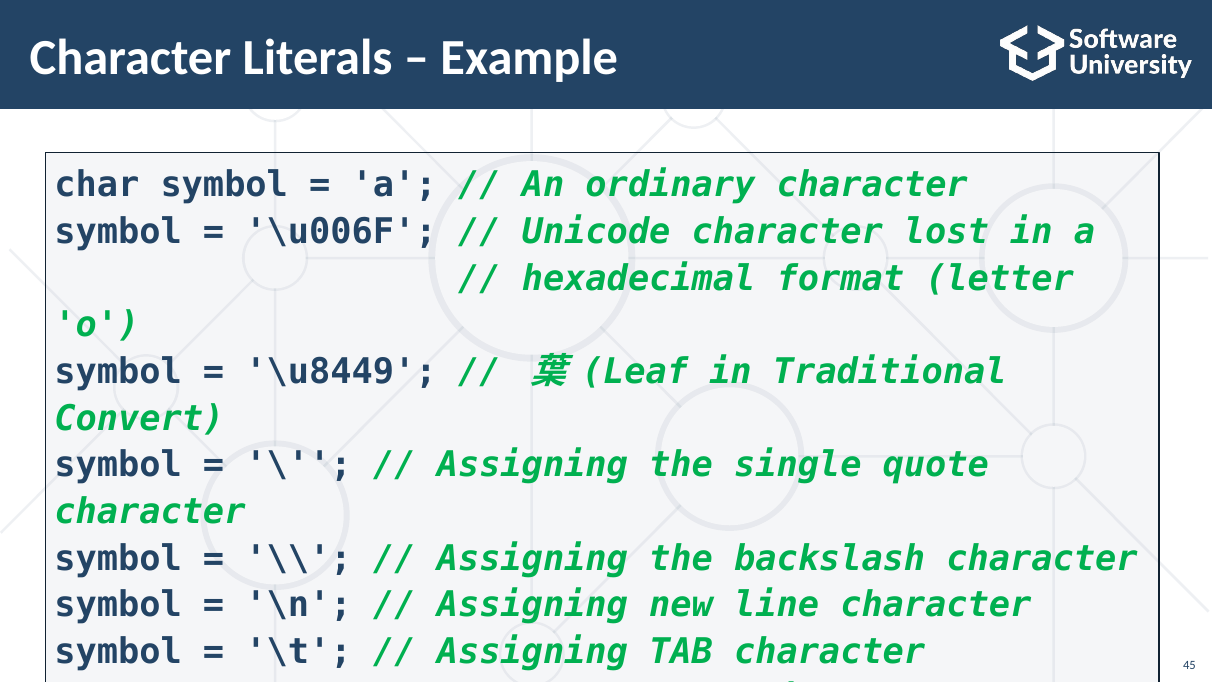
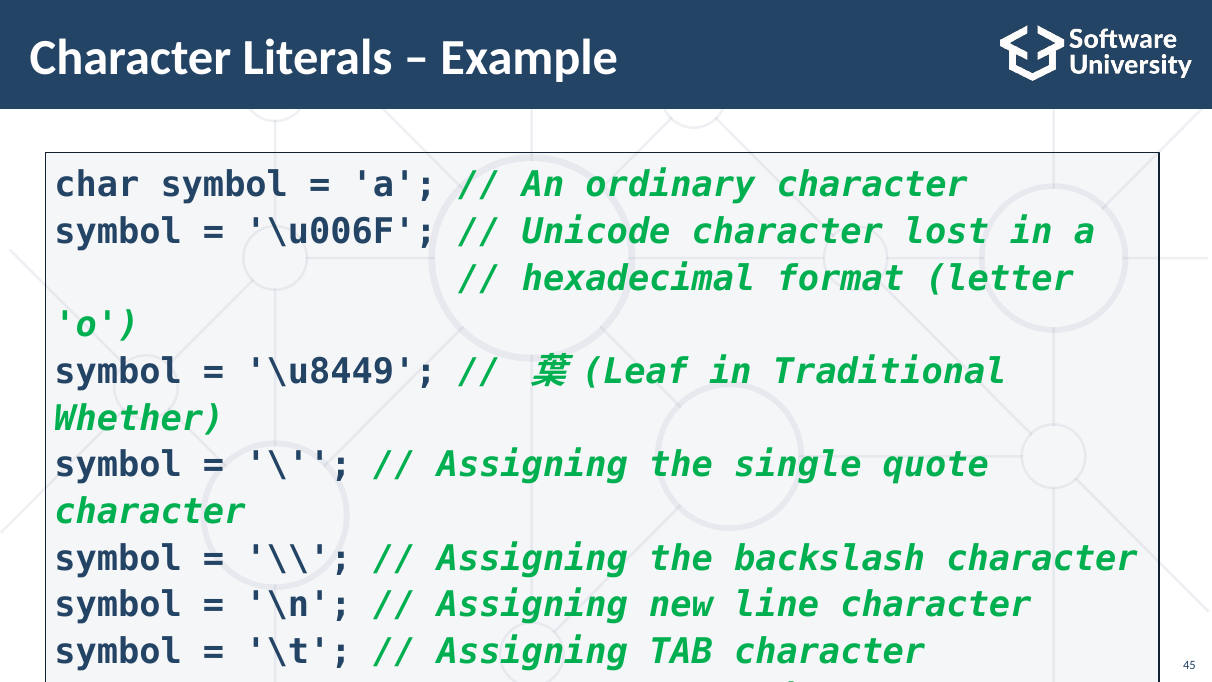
Convert: Convert -> Whether (139, 418)
